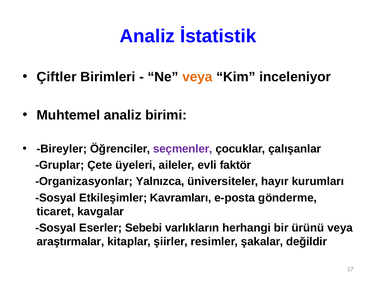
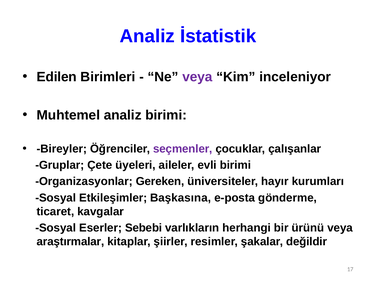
Çiftler: Çiftler -> Edilen (57, 77)
veya colour: orange -> purple (197, 77)
evli faktör: faktör -> birimi (235, 165)
Yalnızca: Yalnızca -> Gereken (160, 181)
Kavramları: Kavramları -> Başkasına (181, 198)
